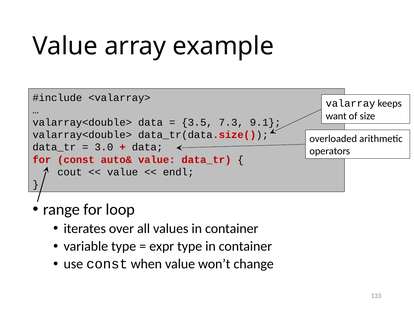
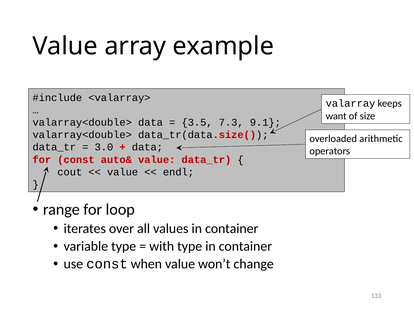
expr: expr -> with (162, 247)
